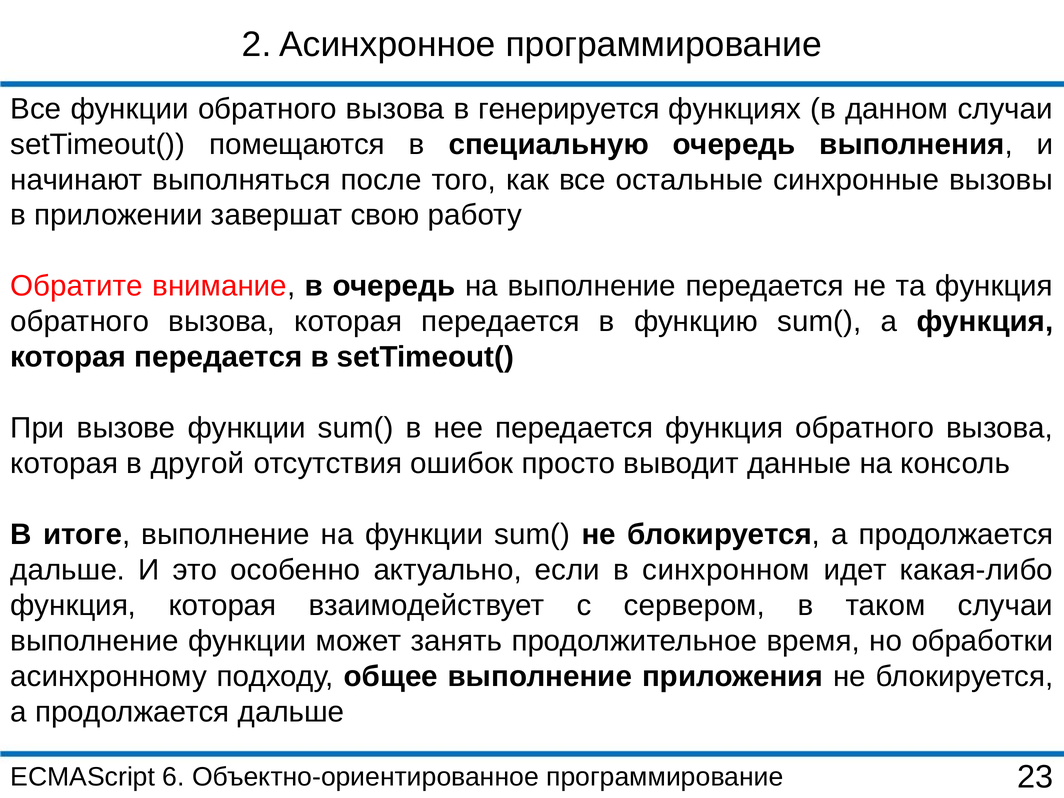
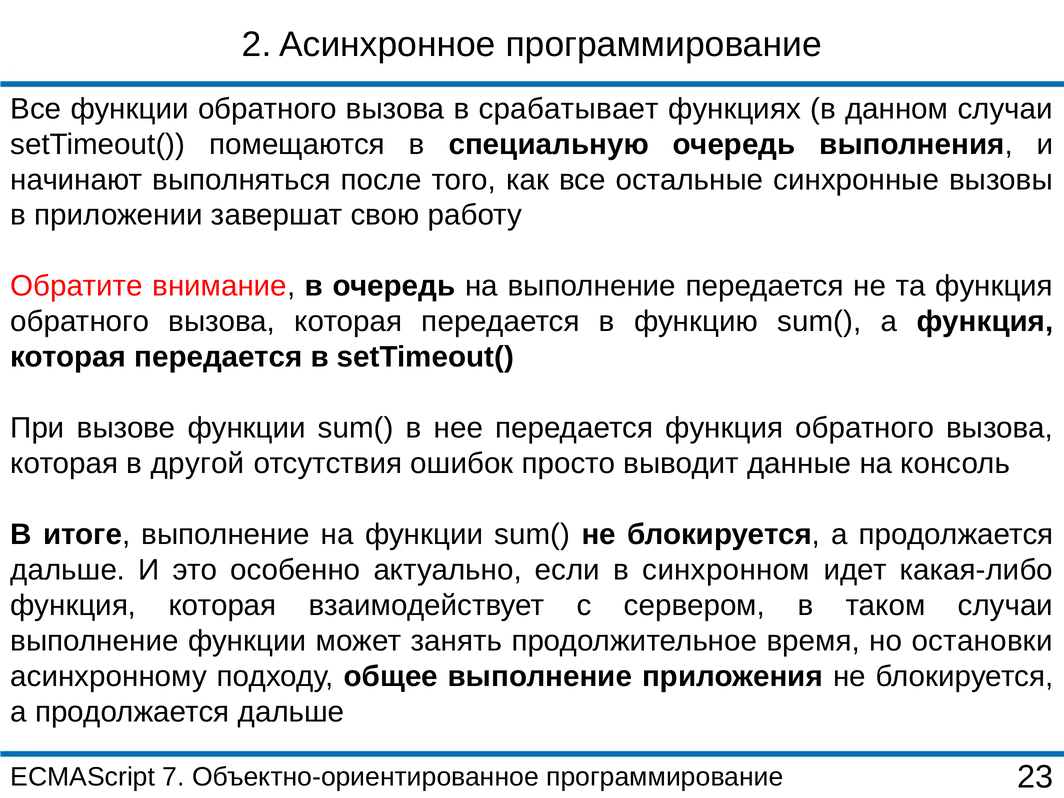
генерируется: генерируется -> срабатывает (569, 109)
обработки: обработки -> остановки (982, 641)
6: 6 -> 7 (174, 777)
